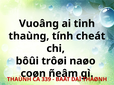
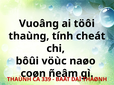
tinh: tinh -> töôi (84, 24)
trôøi: trôøi -> vöùc (54, 61)
